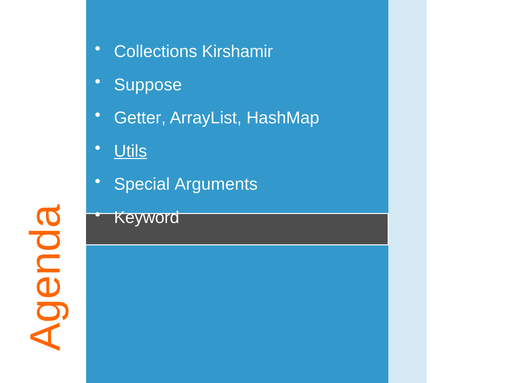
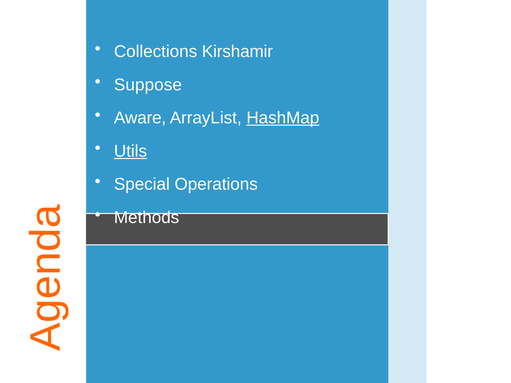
Getter: Getter -> Aware (140, 118)
HashMap underline: none -> present (283, 118)
Arguments: Arguments -> Operations (216, 184)
Keyword: Keyword -> Methods (147, 218)
